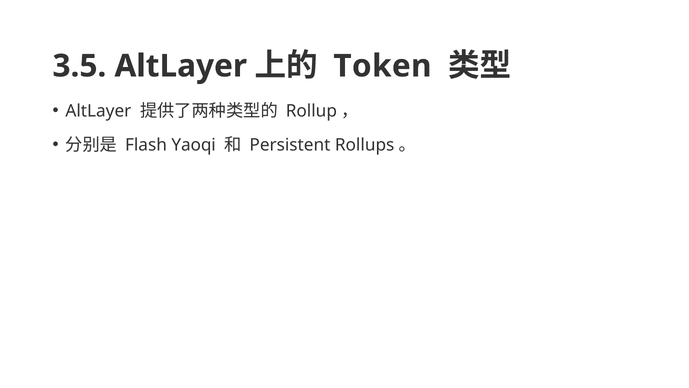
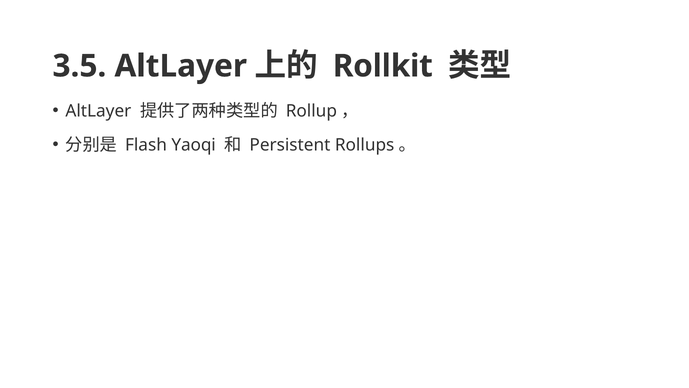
Token: Token -> Rollkit (383, 66)
